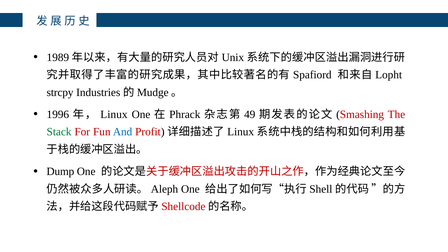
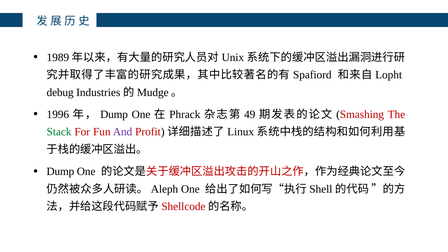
strcpy: strcpy -> debug (60, 92)
Linux: Linux -> Dump (114, 114)
And colour: blue -> purple (123, 132)
